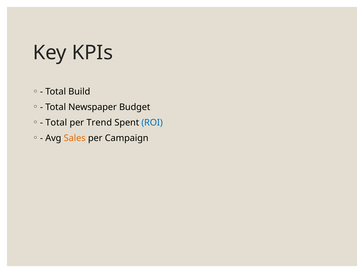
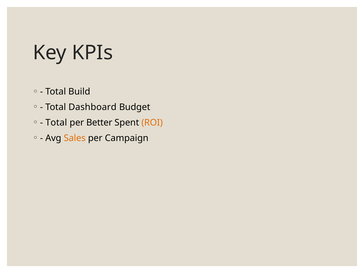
Newspaper: Newspaper -> Dashboard (92, 107)
Trend: Trend -> Better (99, 123)
ROI colour: blue -> orange (152, 123)
